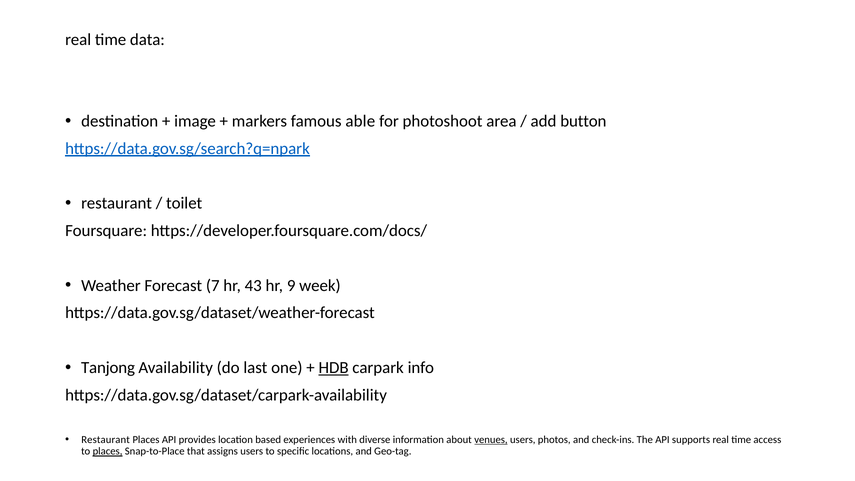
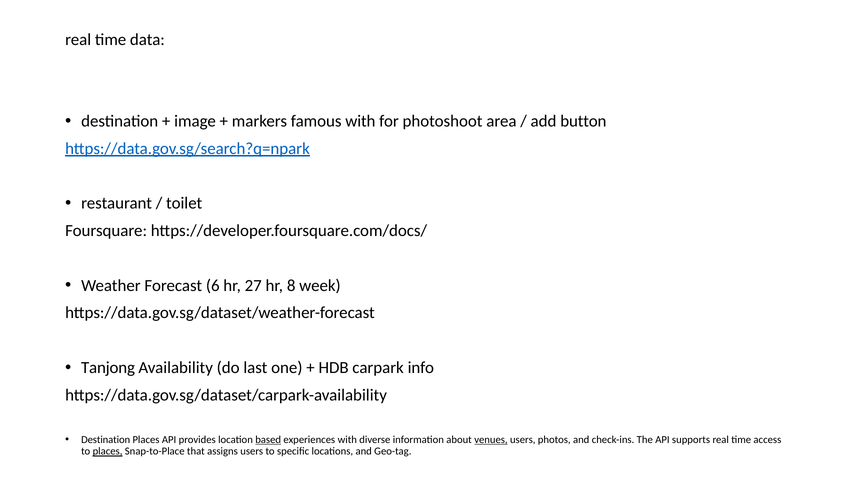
famous able: able -> with (360, 121)
7: 7 -> 6 (213, 285)
43: 43 -> 27 (253, 285)
9: 9 -> 8 (291, 285)
HDB underline: present -> none (334, 368)
Restaurant: Restaurant -> Destination (106, 440)
based underline: none -> present (268, 440)
